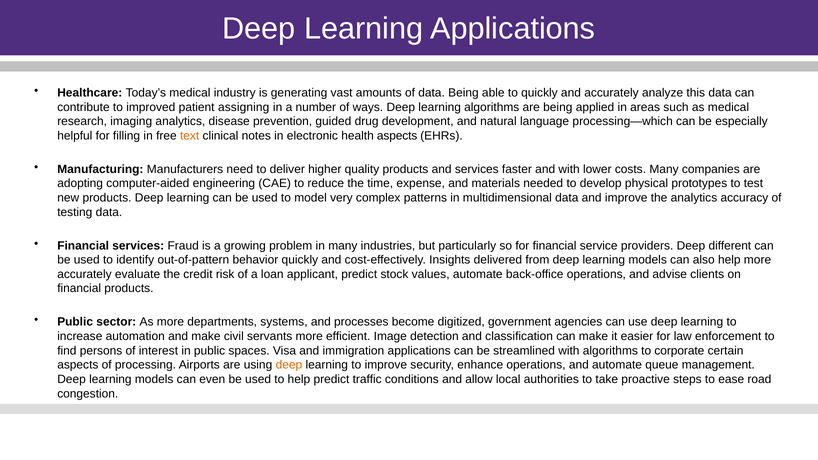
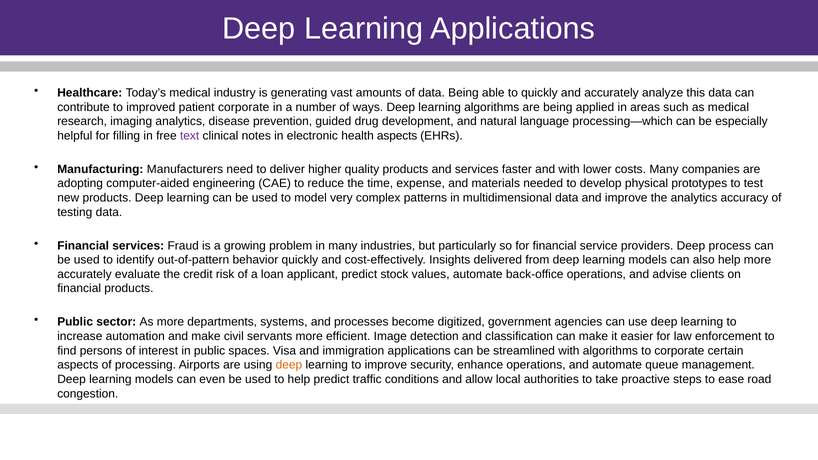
patient assigning: assigning -> corporate (244, 107)
text colour: orange -> purple (190, 136)
different: different -> process (730, 246)
